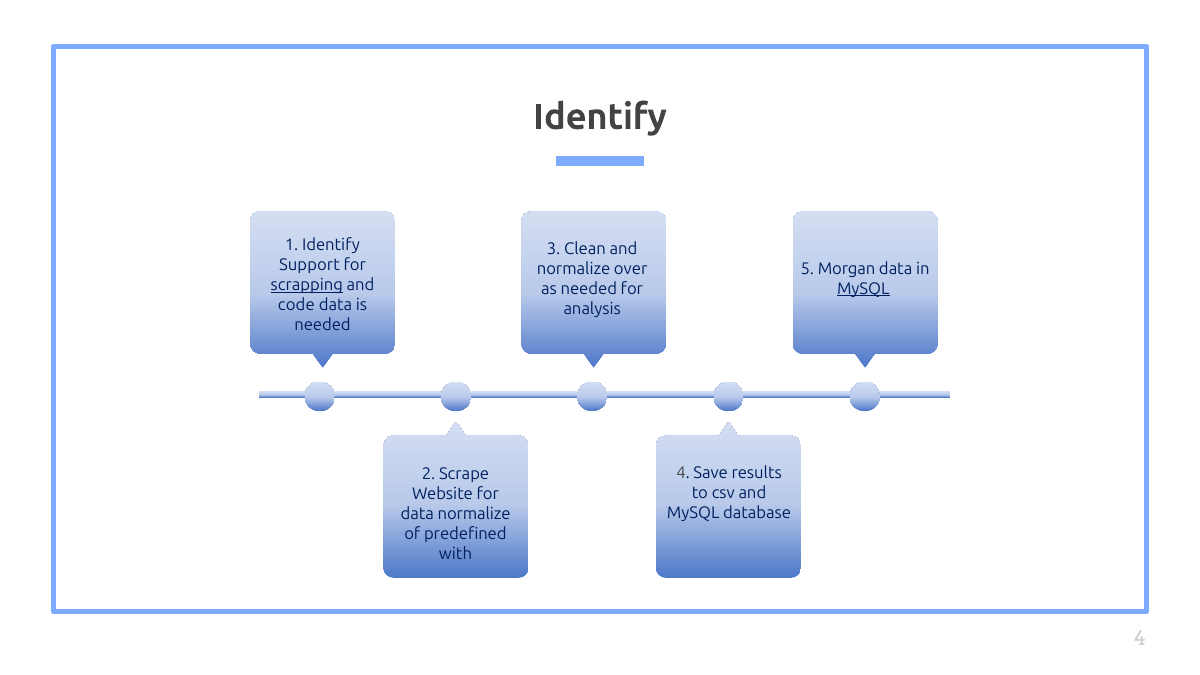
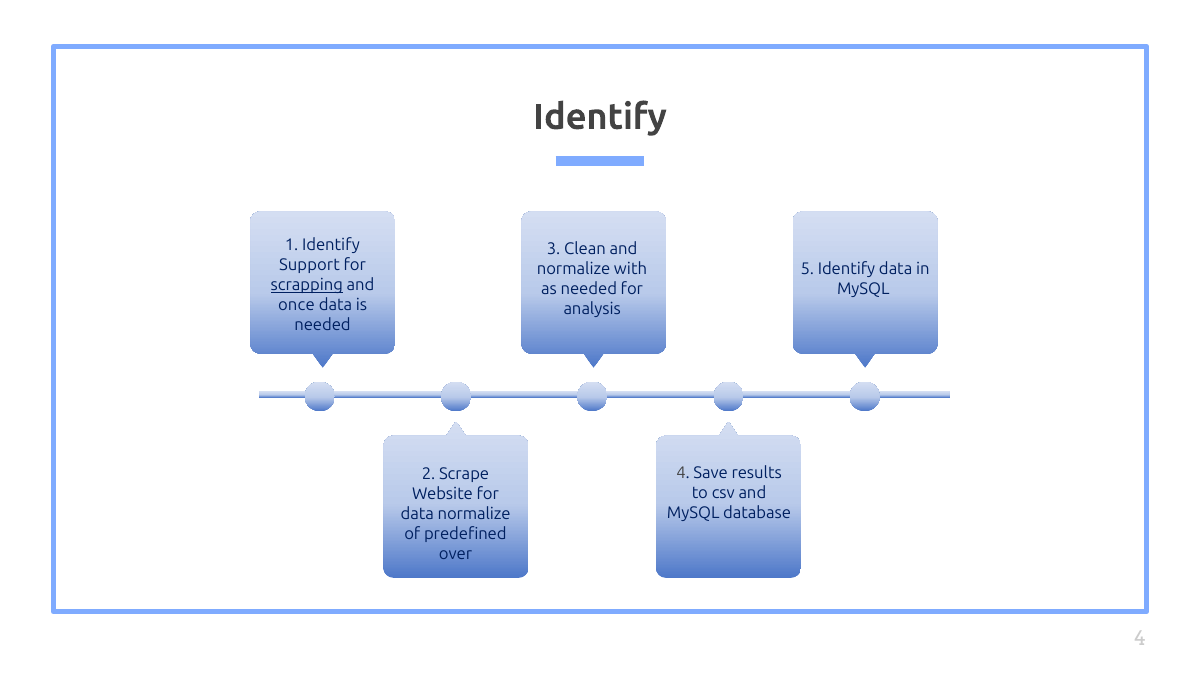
5 Morgan: Morgan -> Identify (847, 269)
over: over -> with (631, 269)
MySQL underline: present -> none (863, 289)
code: code -> once (296, 305)
with: with -> over (456, 554)
